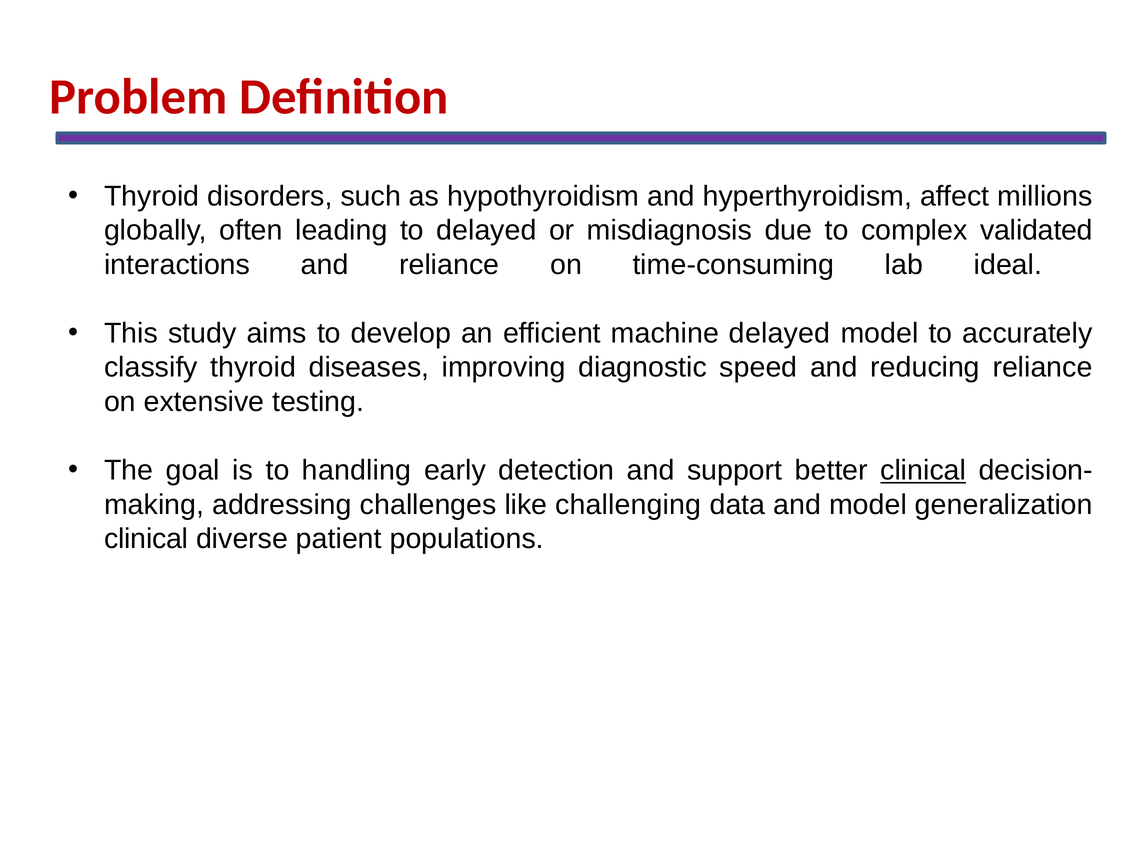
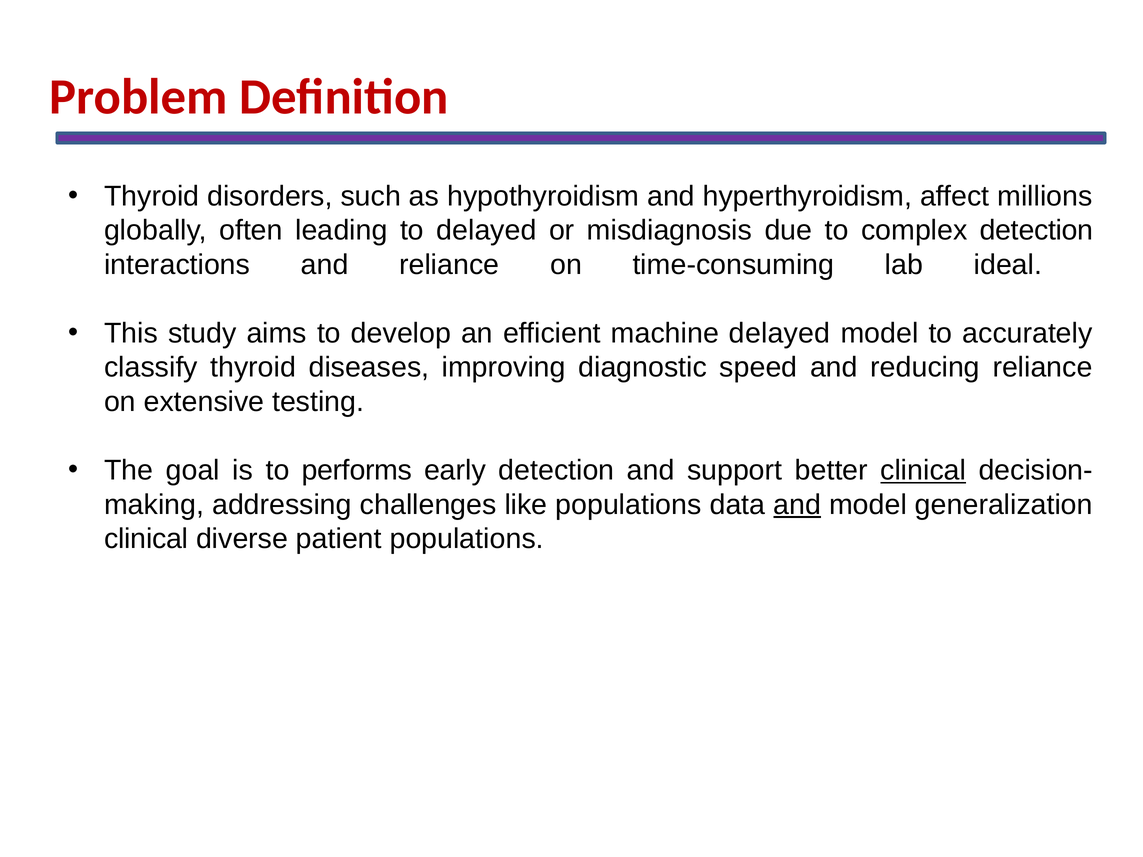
complex validated: validated -> detection (1037, 230)
handling: handling -> performs (357, 470)
like challenging: challenging -> populations (628, 505)
and underline: none -> present (797, 505)
